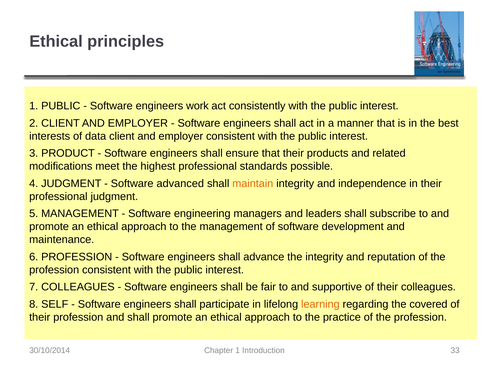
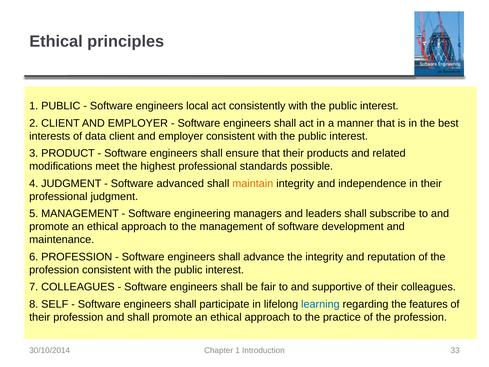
work: work -> local (197, 106)
learning colour: orange -> blue (320, 304)
covered: covered -> features (429, 304)
